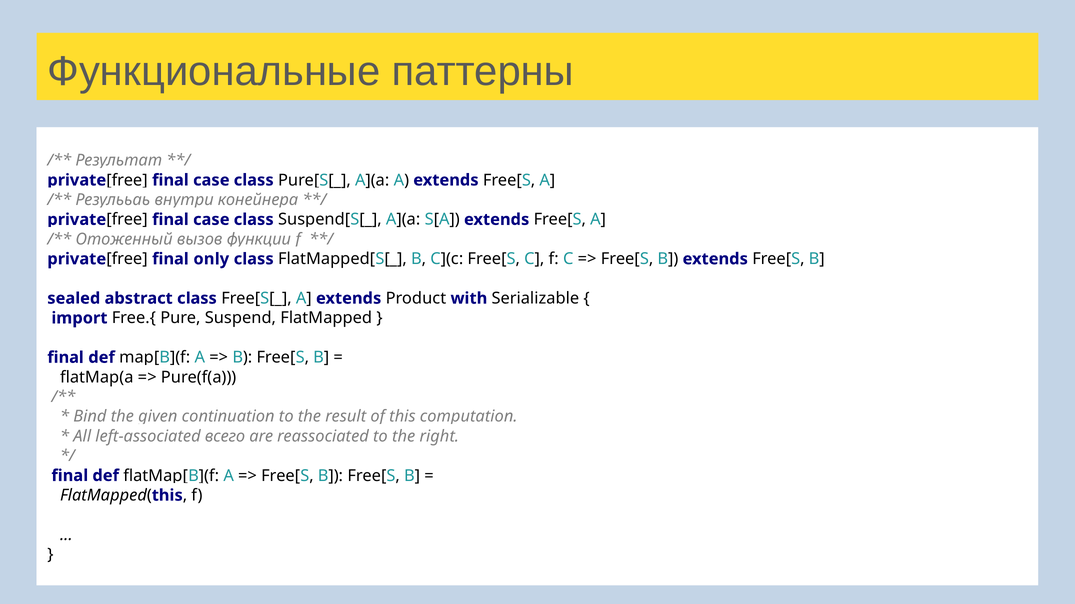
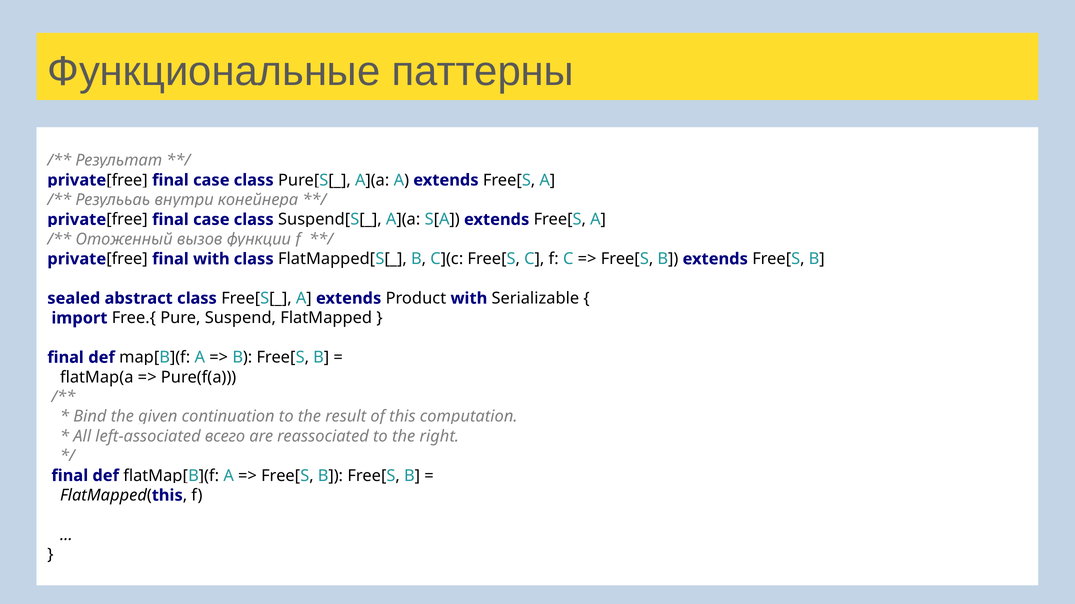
final only: only -> with (211, 259)
